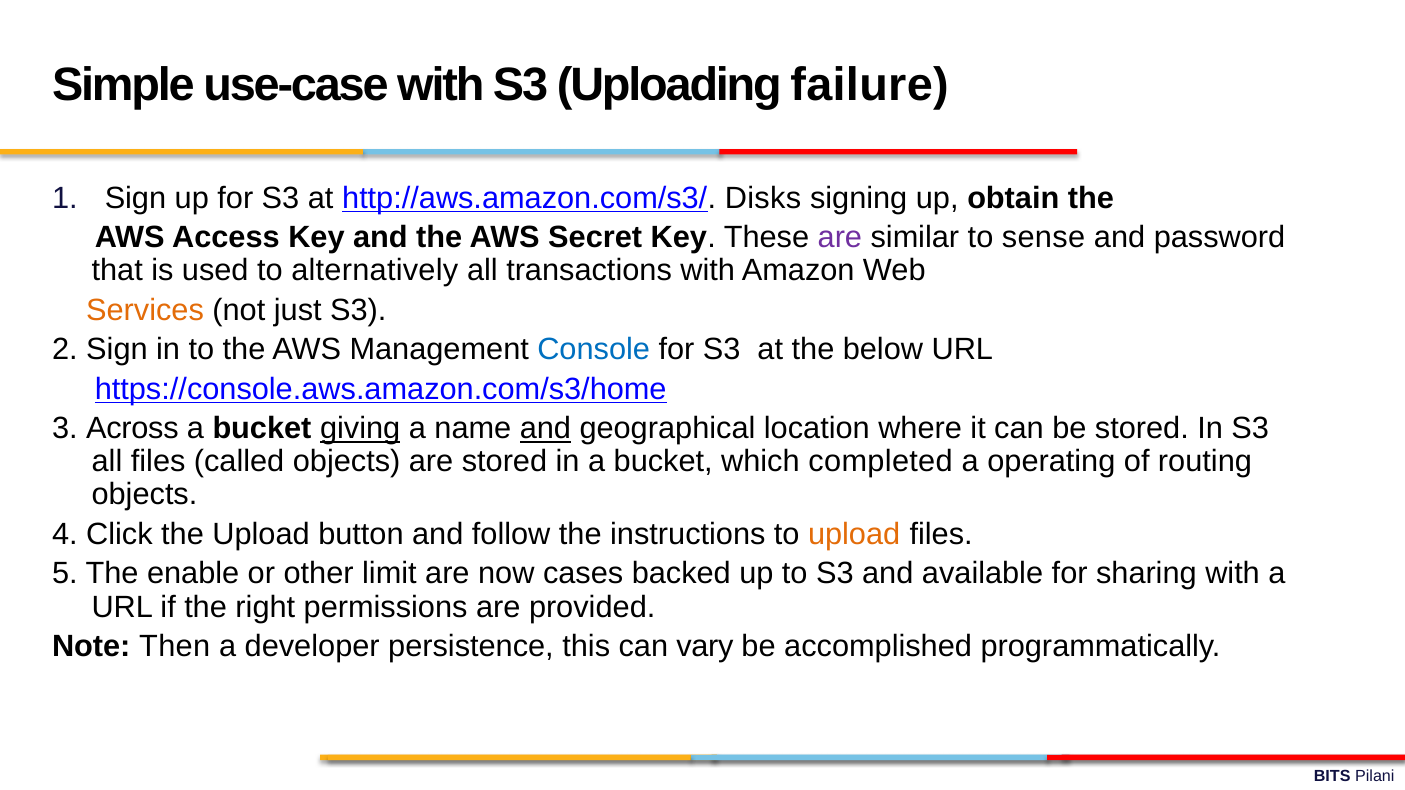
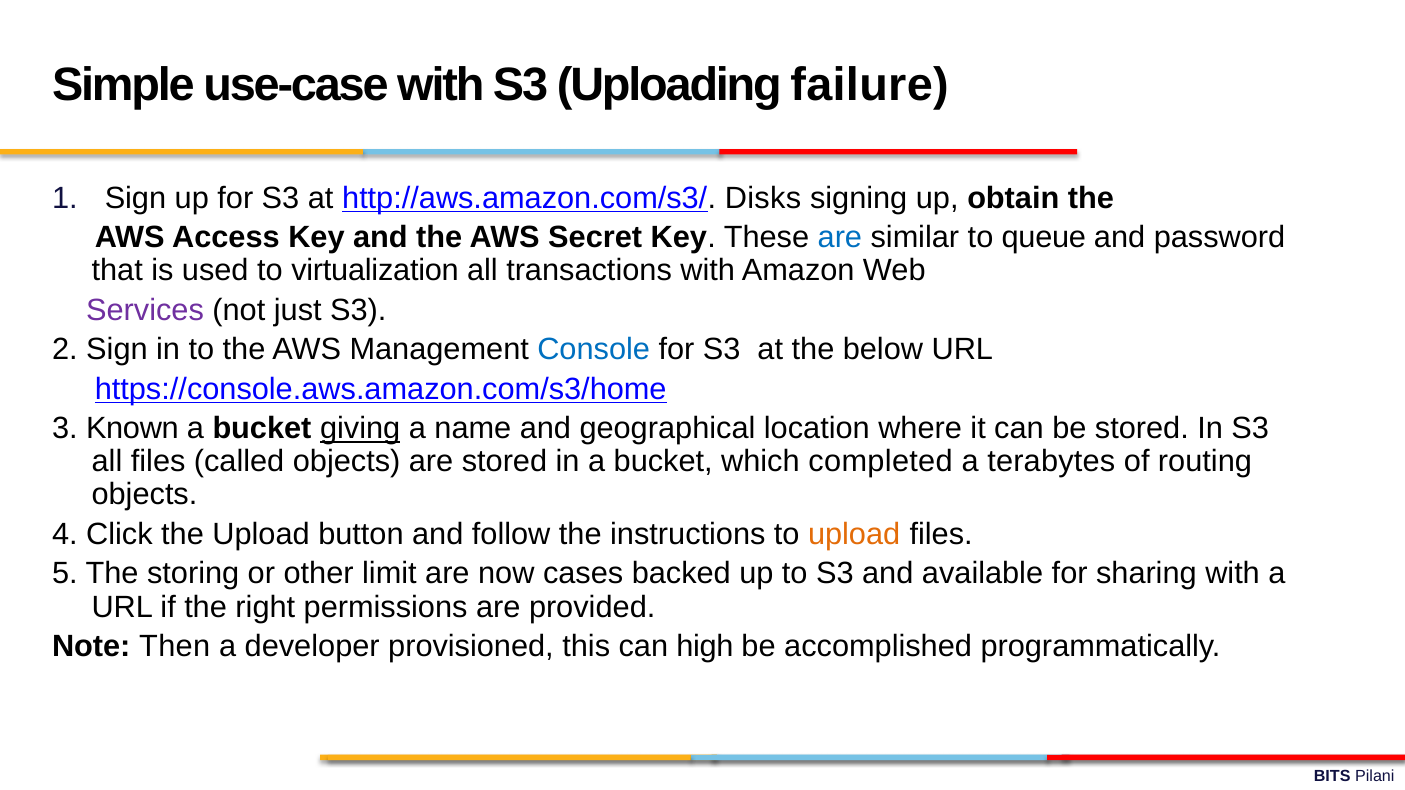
are colour: purple -> blue (840, 237)
sense: sense -> queue (1044, 237)
alternatively: alternatively -> virtualization (375, 271)
Services colour: orange -> purple (145, 310)
Across: Across -> Known (132, 429)
and underline: present -> none (545, 429)
operating: operating -> terabytes (1051, 462)
enable: enable -> storing (193, 574)
persistence: persistence -> provisioned (471, 647)
vary: vary -> high (705, 647)
